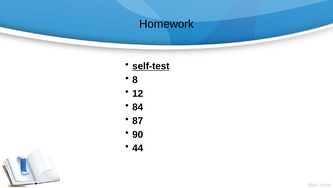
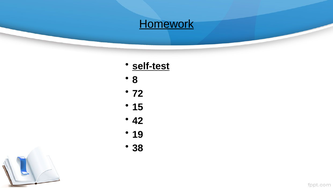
Homework underline: none -> present (166, 24)
12: 12 -> 72 (138, 93)
84: 84 -> 15 (138, 107)
87: 87 -> 42 (138, 120)
90: 90 -> 19 (138, 134)
44: 44 -> 38 (138, 148)
